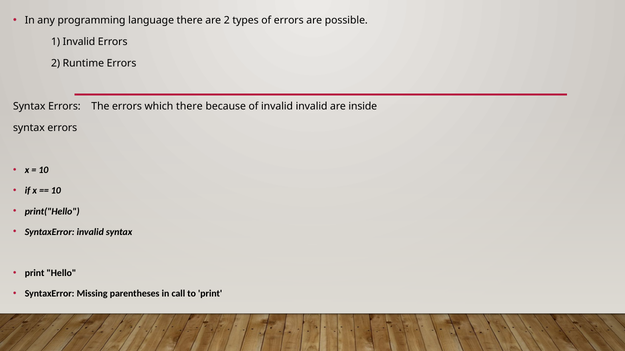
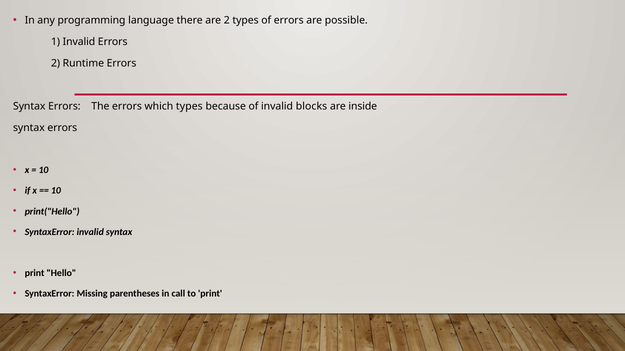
which there: there -> types (189, 107)
invalid invalid: invalid -> blocks (312, 107)
